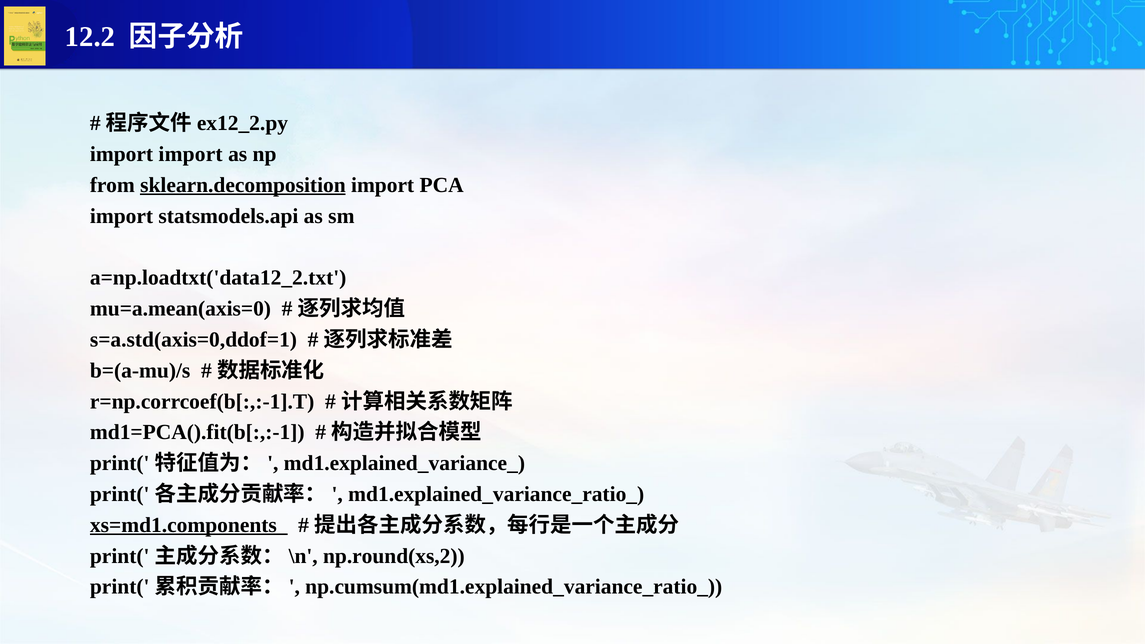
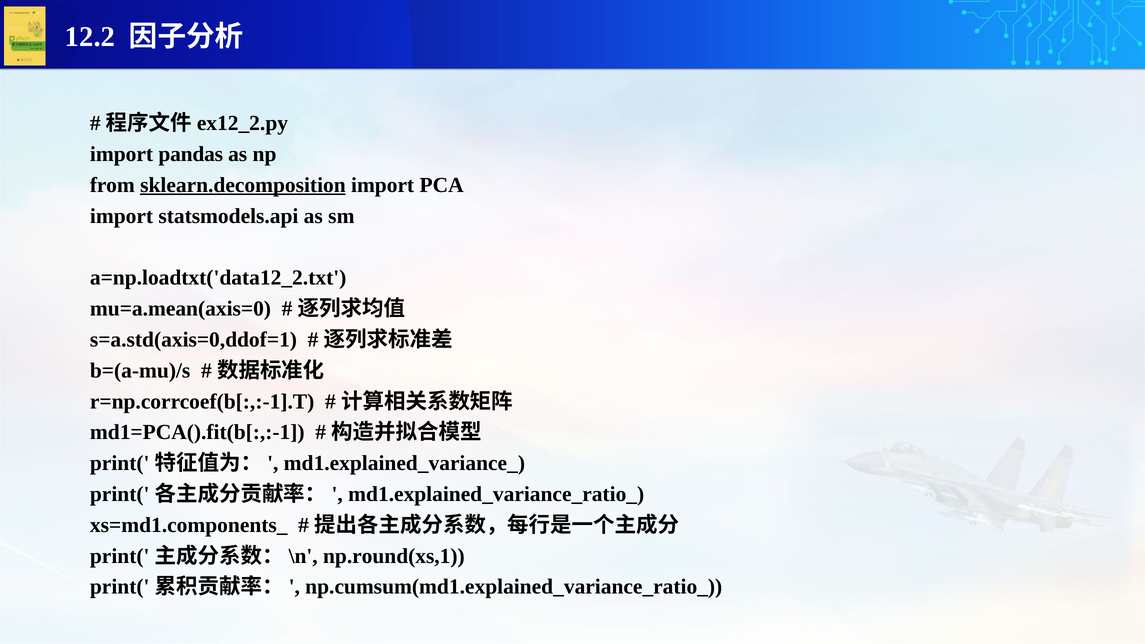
import import: import -> pandas (191, 154)
xs=md1.components_ underline: present -> none (189, 525)
np.round(xs,2: np.round(xs,2 -> np.round(xs,1 (394, 556)
